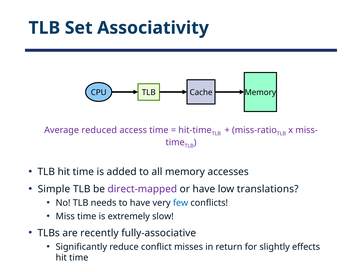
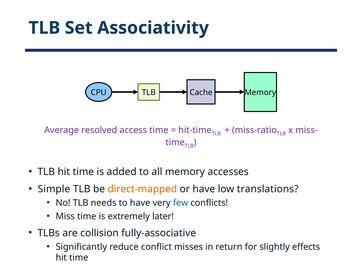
reduced: reduced -> resolved (99, 130)
direct-mapped colour: purple -> orange (142, 189)
slow: slow -> later (163, 216)
recently: recently -> collision (99, 233)
